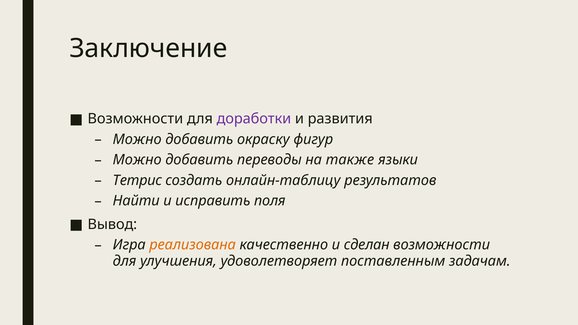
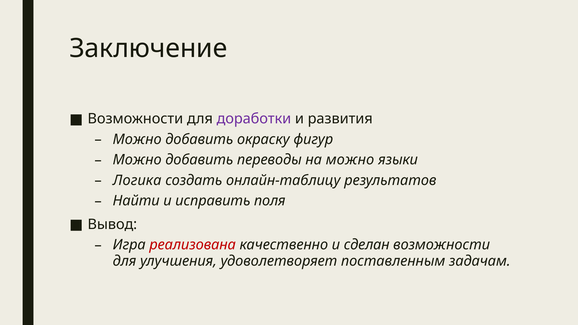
на также: также -> можно (350, 160)
Тетрис: Тетрис -> Логика (137, 180)
реализована colour: orange -> red (193, 245)
